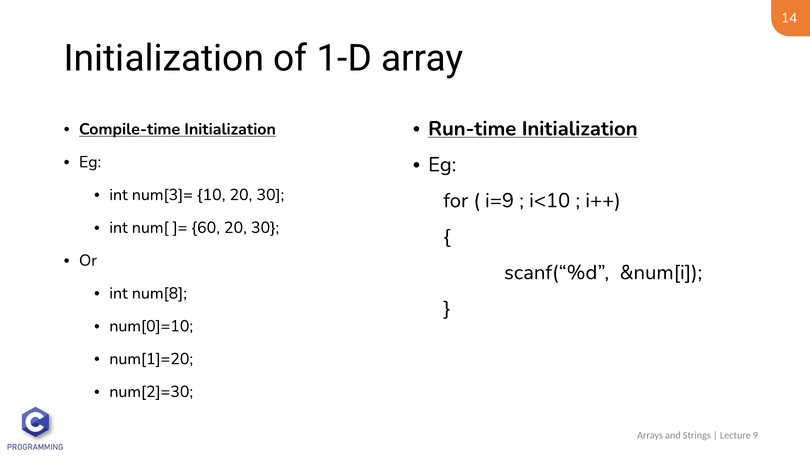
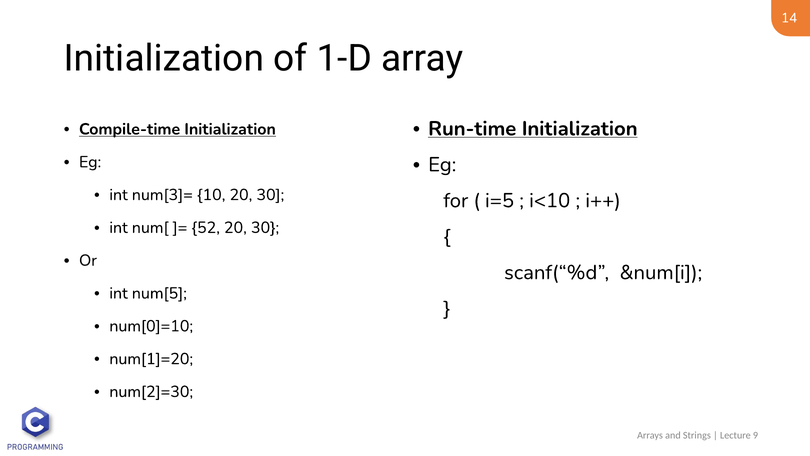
i=9: i=9 -> i=5 (500, 200)
60: 60 -> 52 (206, 227)
num[8: num[8 -> num[5 (159, 293)
